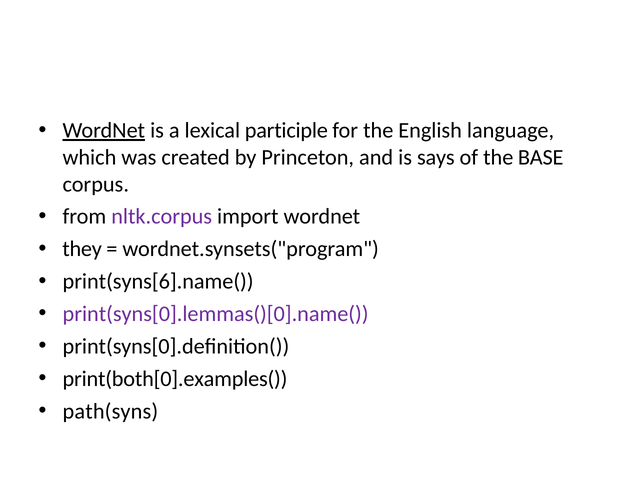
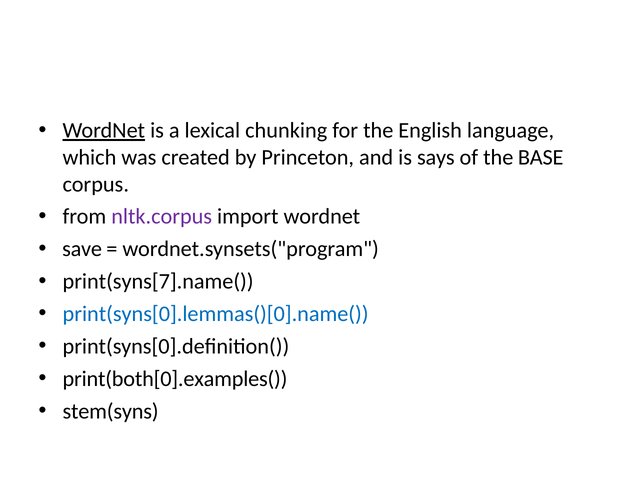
participle: participle -> chunking (286, 130)
they: they -> save (82, 249)
print(syns[6].name(: print(syns[6].name( -> print(syns[7].name( (158, 282)
print(syns[0].lemmas()[0].name( colour: purple -> blue (216, 314)
path(syns: path(syns -> stem(syns (111, 412)
